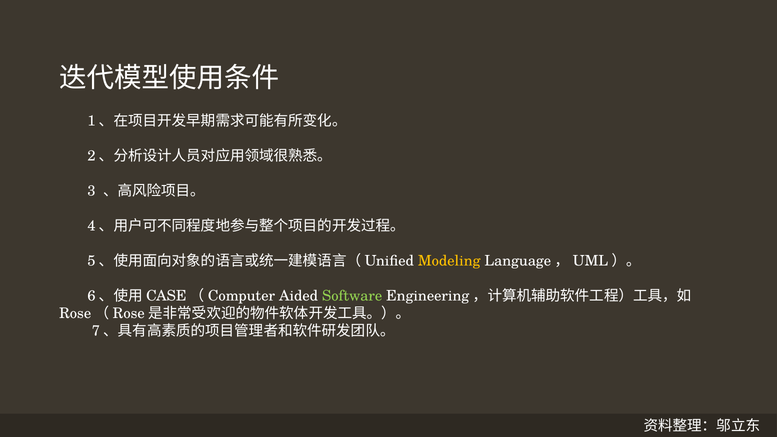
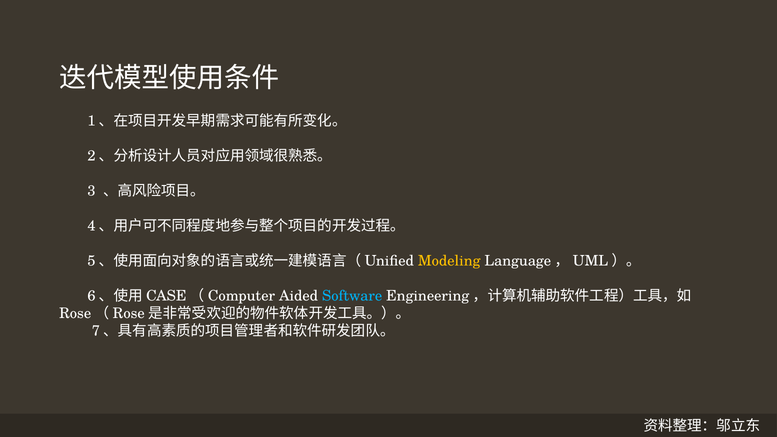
Software colour: light green -> light blue (352, 296)
